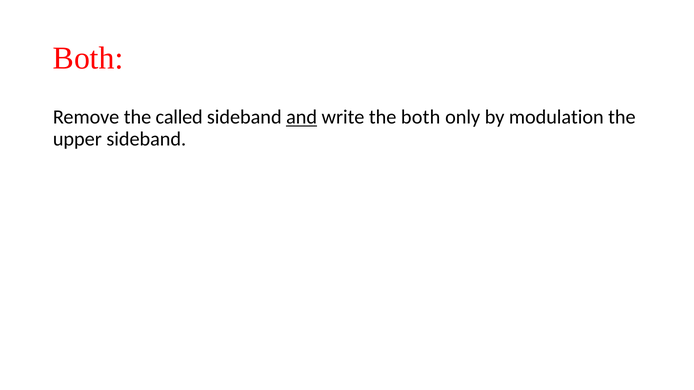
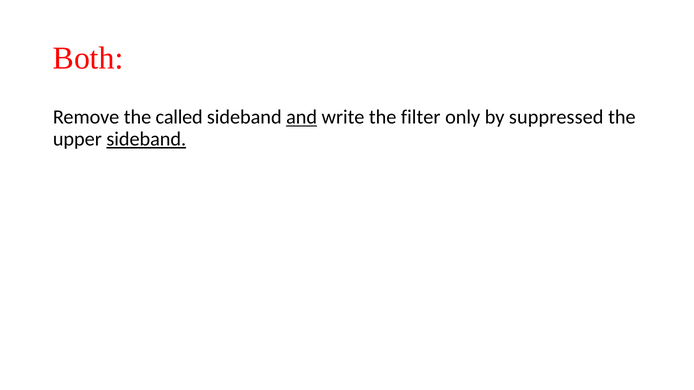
the both: both -> filter (421, 117)
modulation: modulation -> suppressed (556, 117)
sideband underline: none -> present (146, 139)
